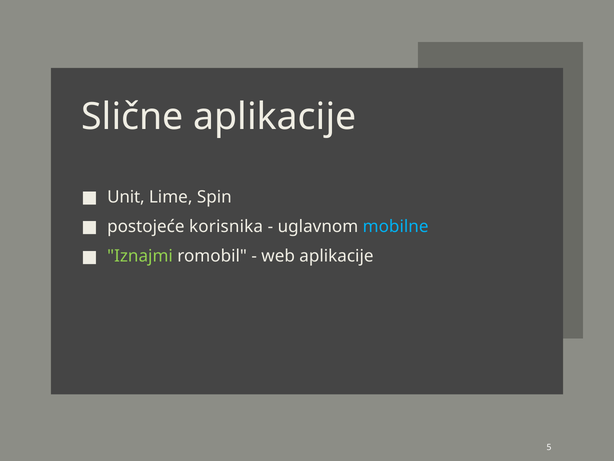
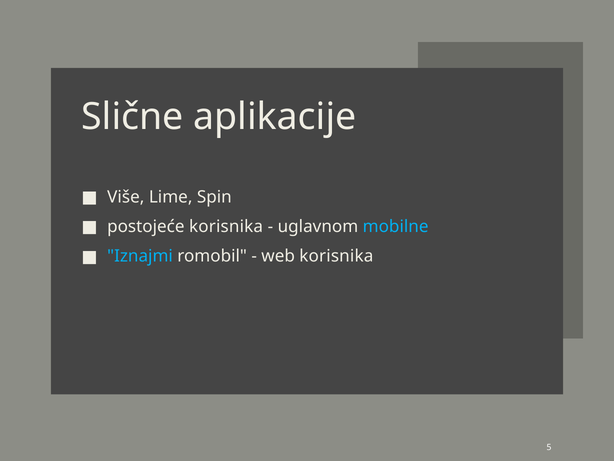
Unit: Unit -> Više (126, 197)
Iznajmi colour: light green -> light blue (140, 256)
web aplikacije: aplikacije -> korisnika (336, 256)
